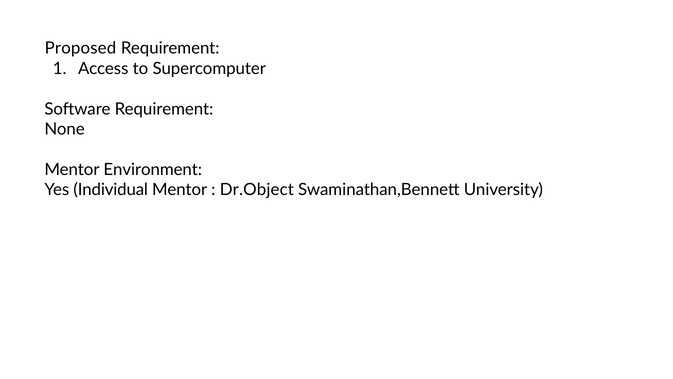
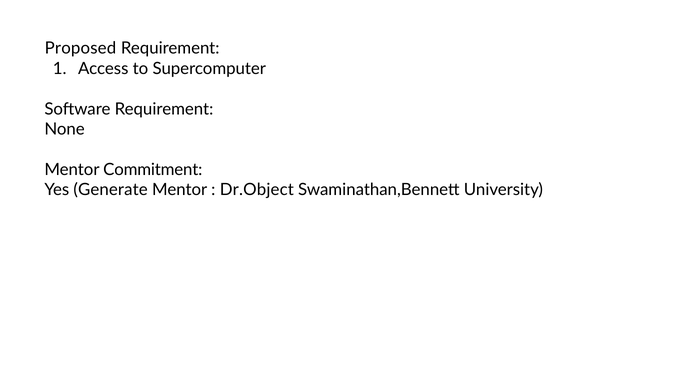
Environment: Environment -> Commitment (153, 169)
Individual: Individual -> Generate (111, 190)
